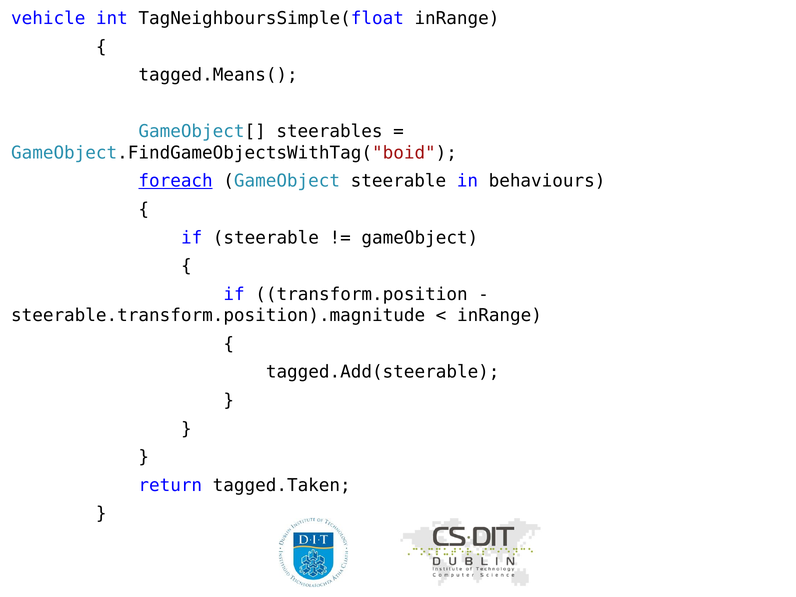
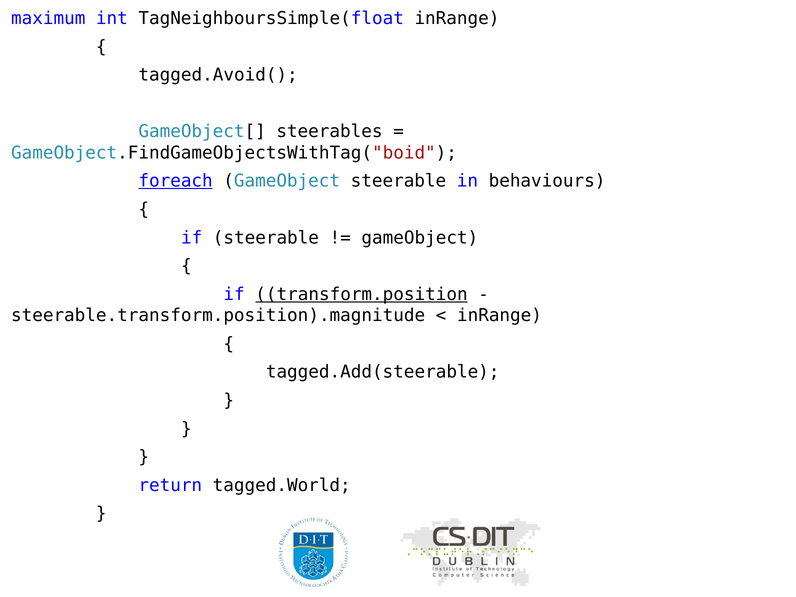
vehicle: vehicle -> maximum (48, 18)
tagged.Means(: tagged.Means( -> tagged.Avoid( (218, 75)
transform.position underline: none -> present (362, 294)
tagged.Taken: tagged.Taken -> tagged.World (282, 485)
